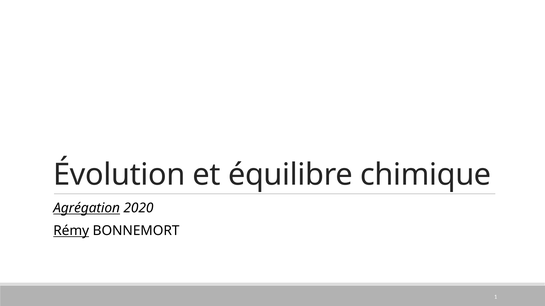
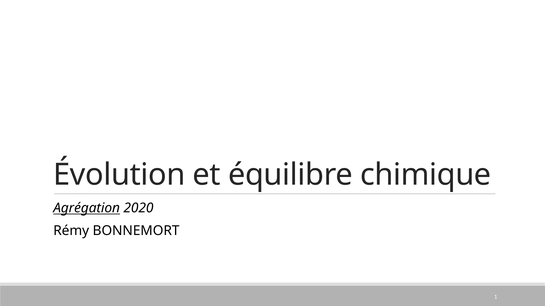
Rémy underline: present -> none (71, 231)
